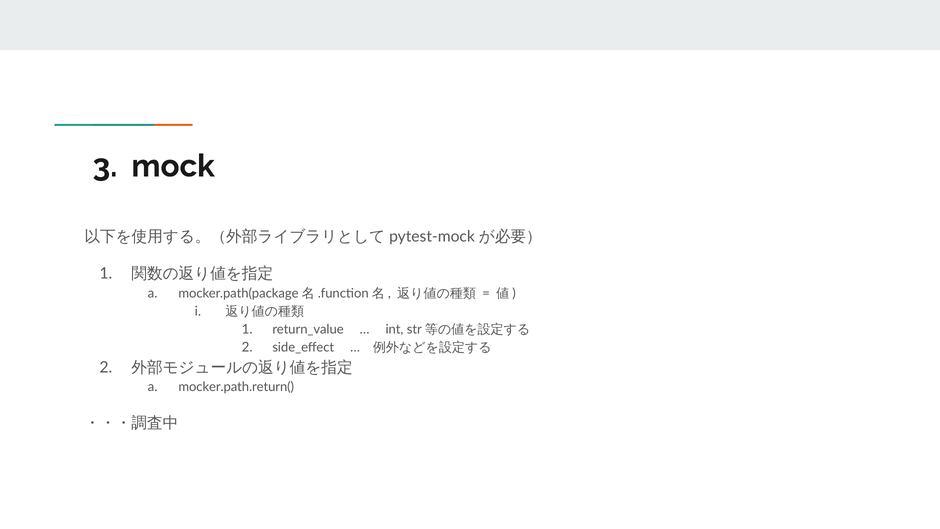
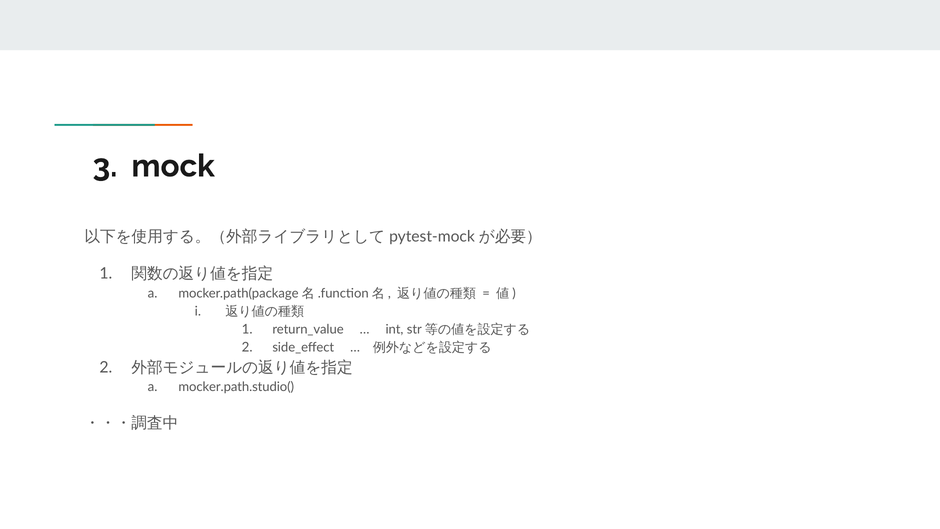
mocker.path.return(: mocker.path.return( -> mocker.path.studio( (236, 387)
